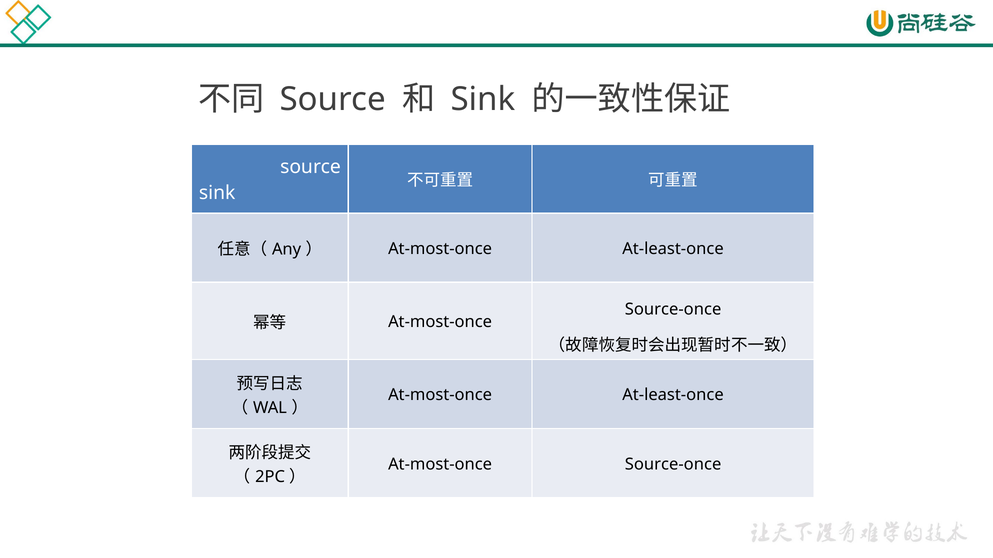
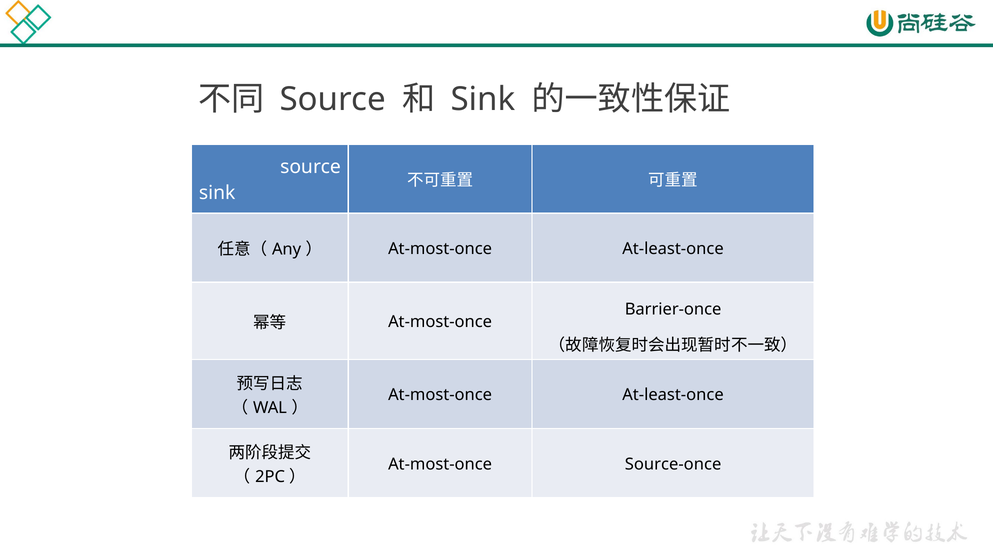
Source-once: Source-once -> Barrier-once (673, 310)
